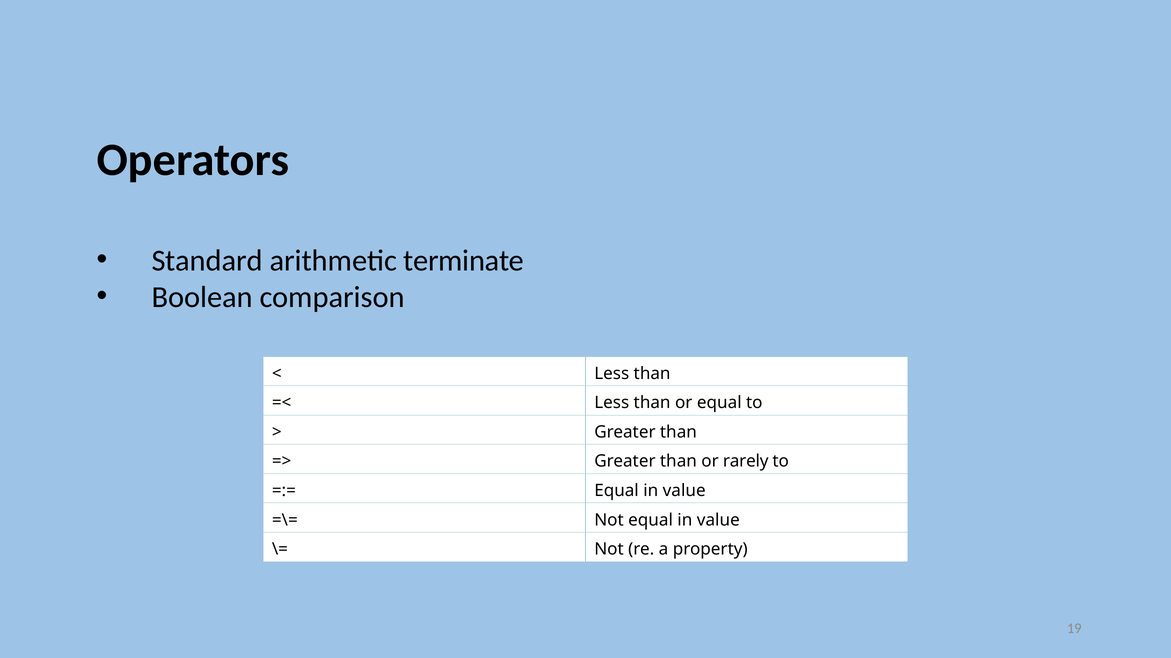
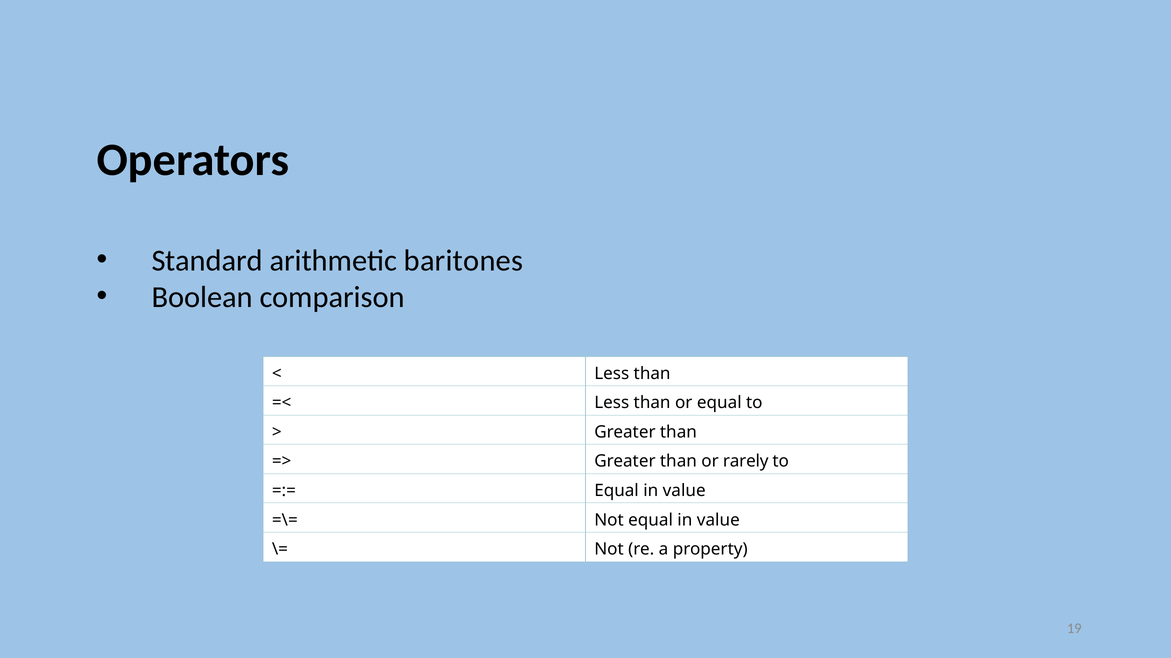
terminate: terminate -> baritones (463, 261)
